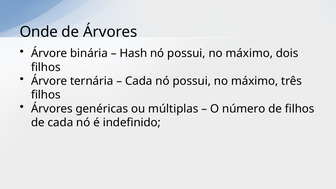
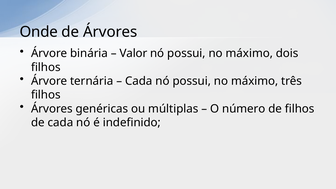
Hash: Hash -> Valor (133, 53)
